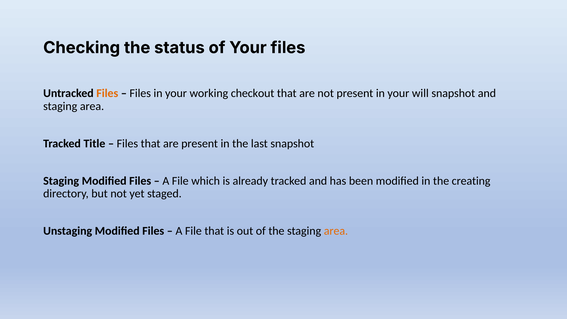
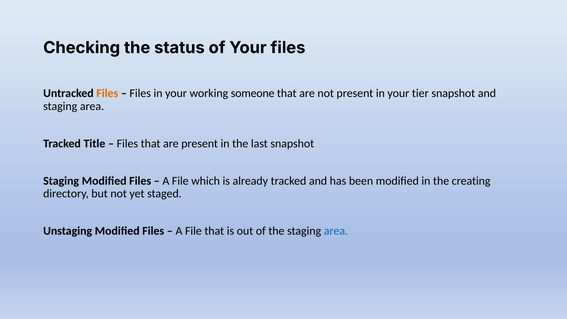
checkout: checkout -> someone (253, 93)
will: will -> tier (420, 93)
area colour: orange -> blue (336, 231)
